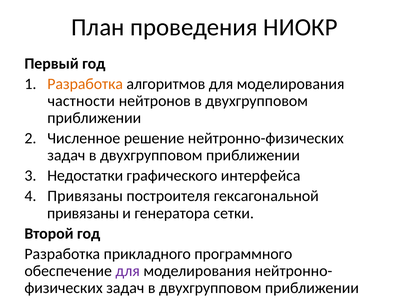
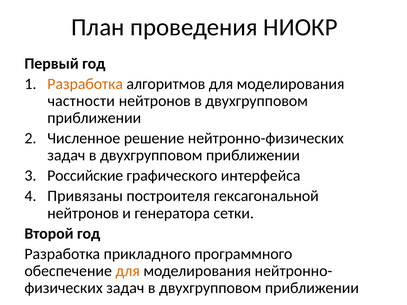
Недостатки: Недостатки -> Российские (85, 176)
привязаны: привязаны -> нейтронов (83, 213)
для colour: purple -> orange (128, 271)
